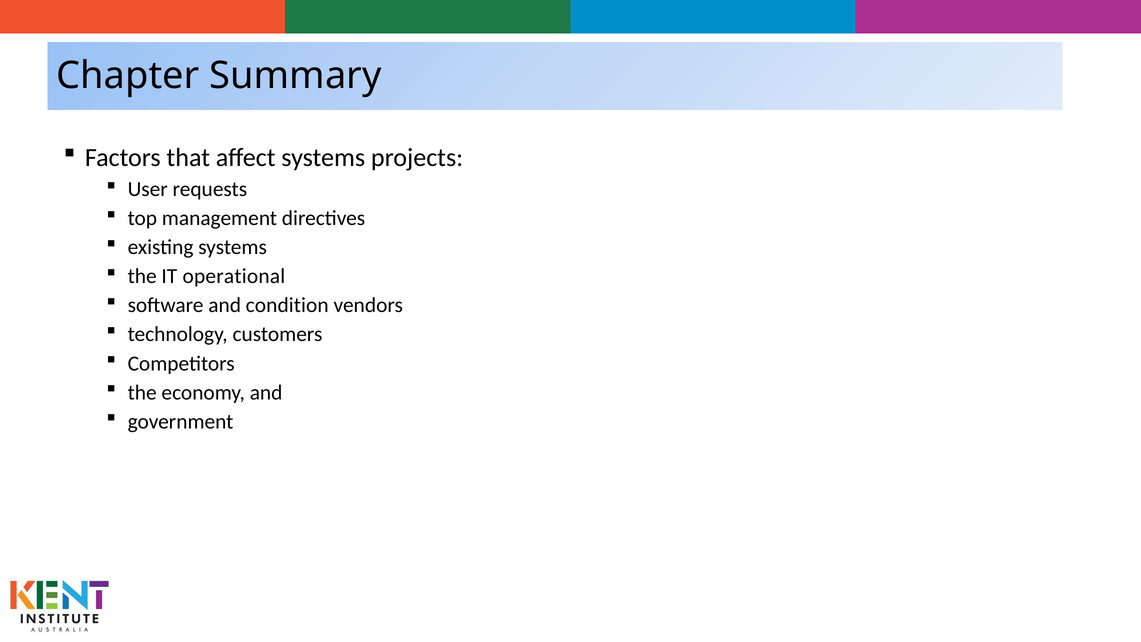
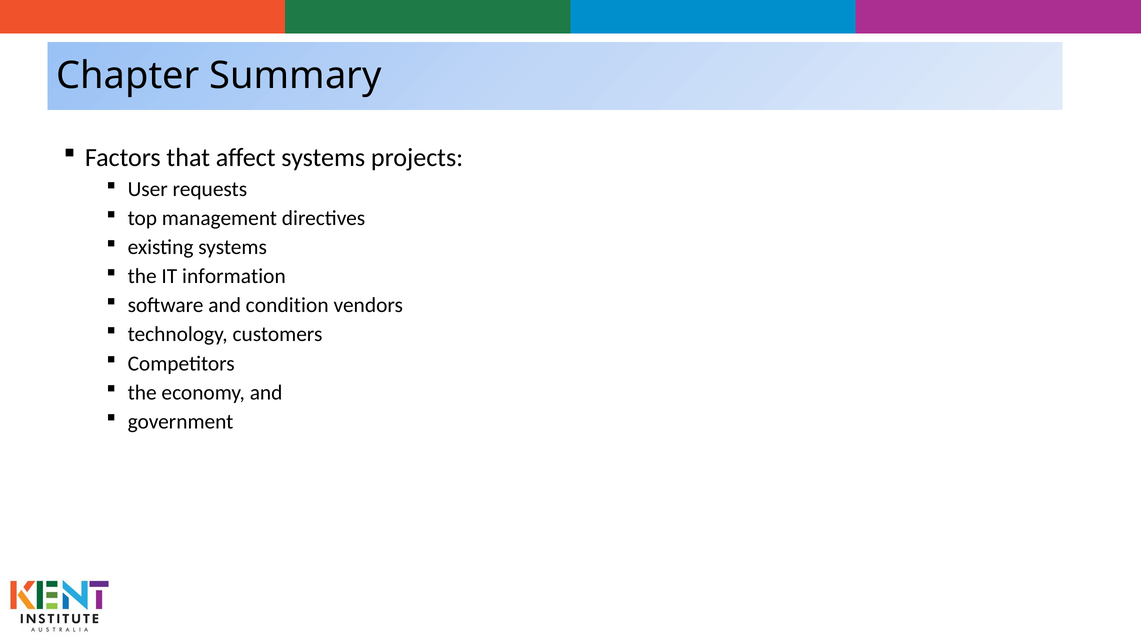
operational: operational -> information (234, 276)
